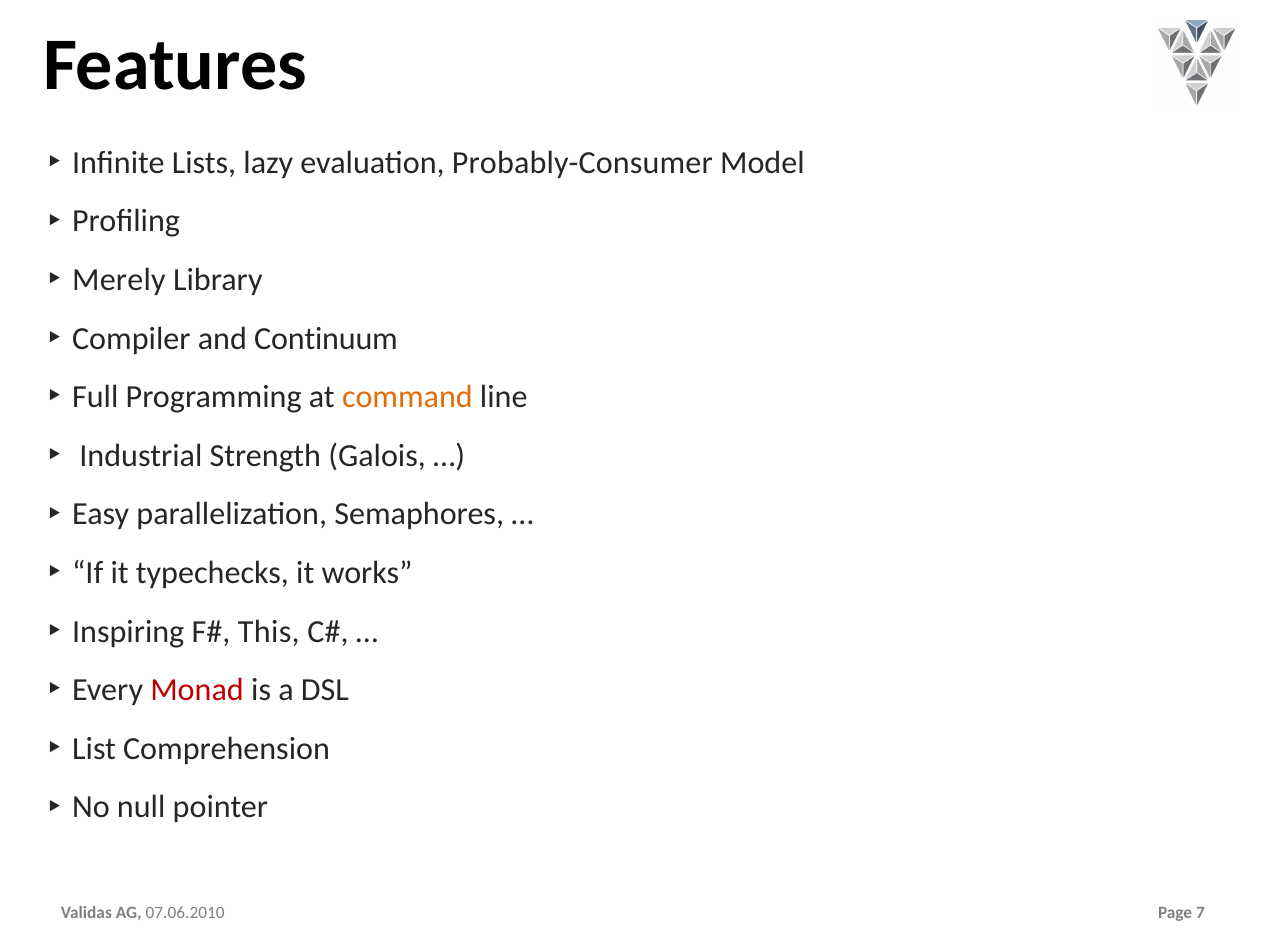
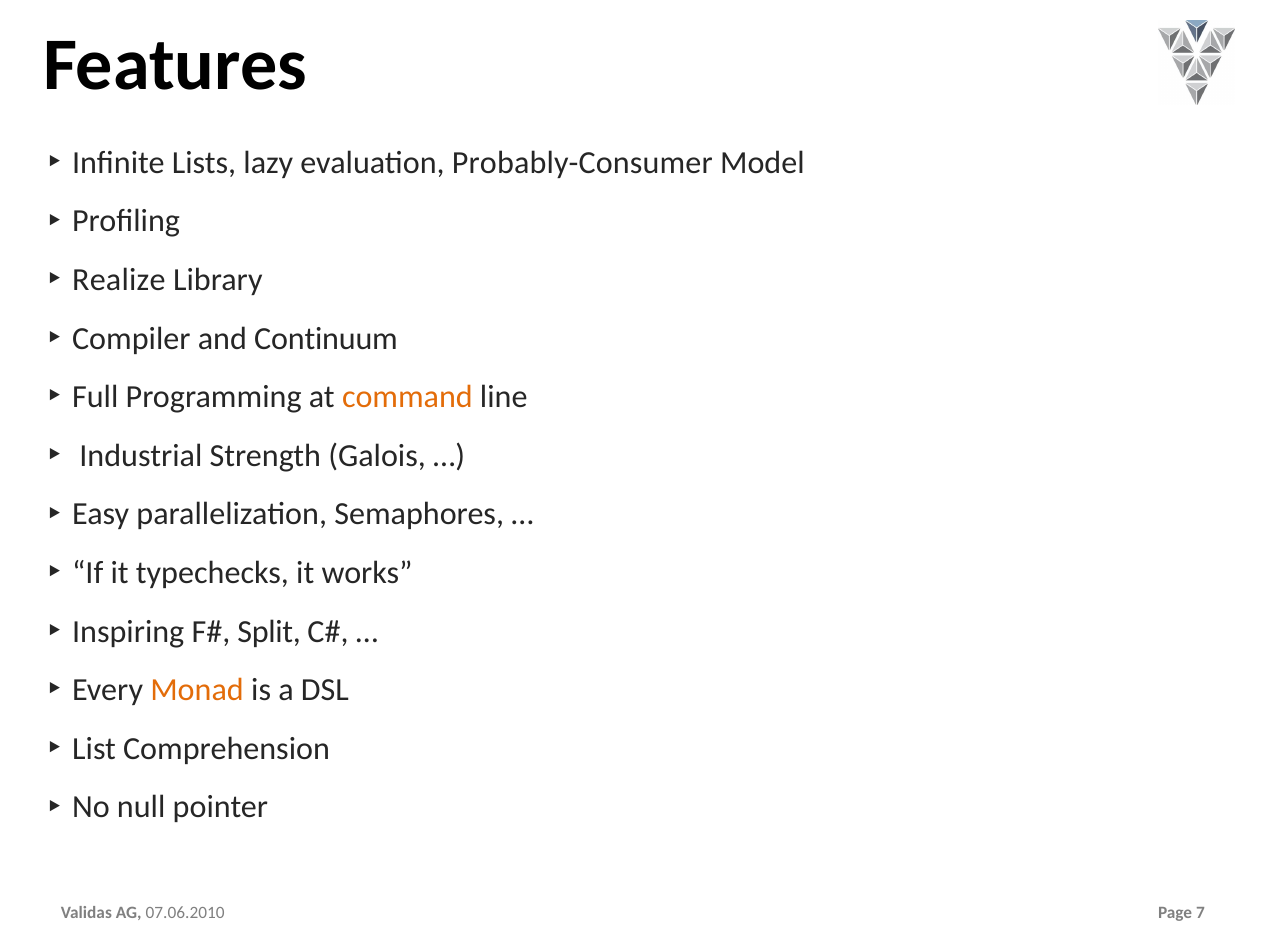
Merely: Merely -> Realize (119, 280)
This: This -> Split (269, 631)
Monad colour: red -> orange (197, 690)
